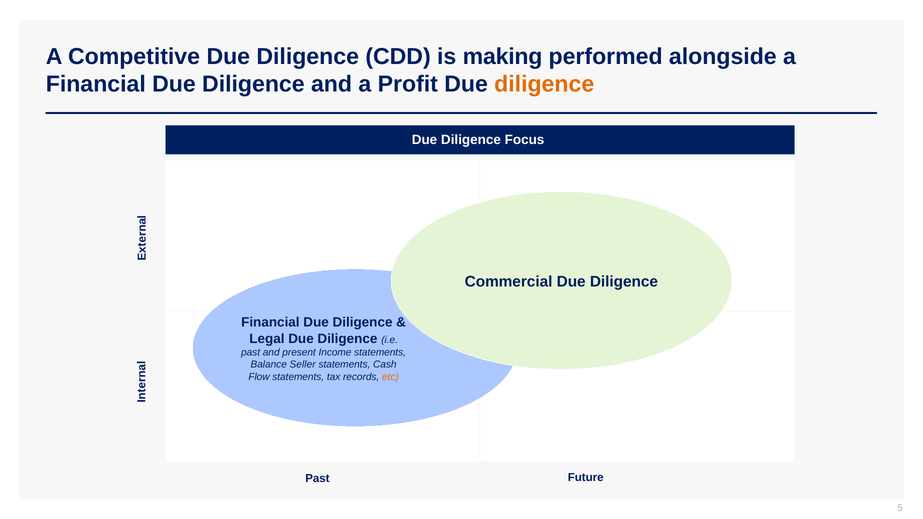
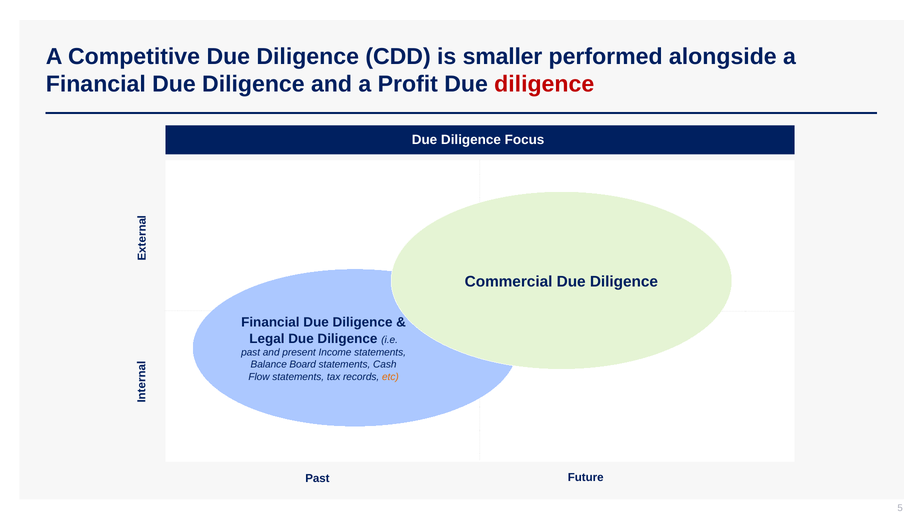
making: making -> smaller (503, 57)
diligence colour: orange -> red (544, 84)
Seller: Seller -> Board (303, 365)
